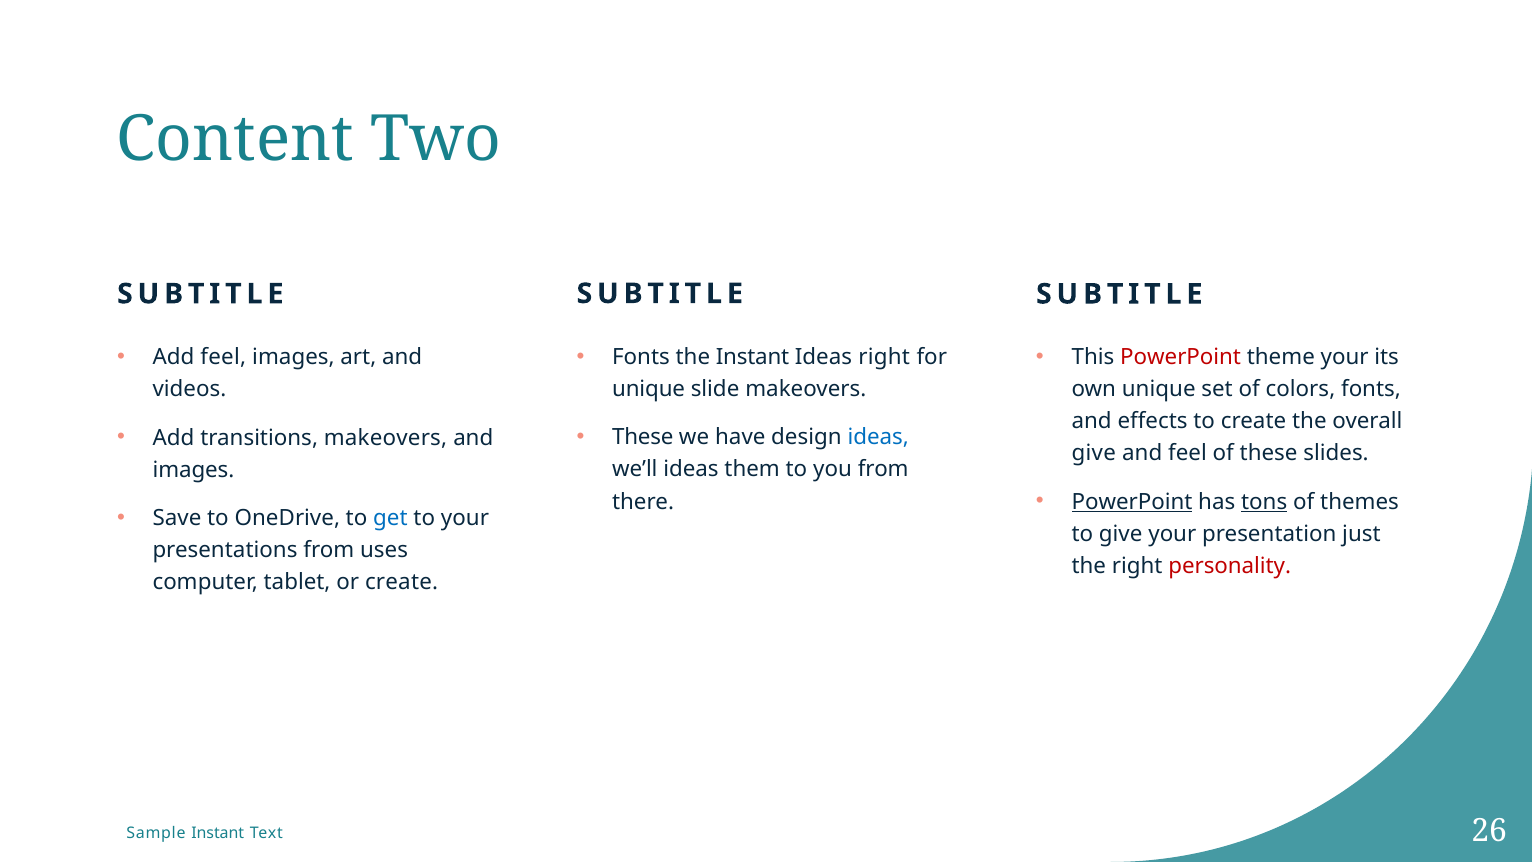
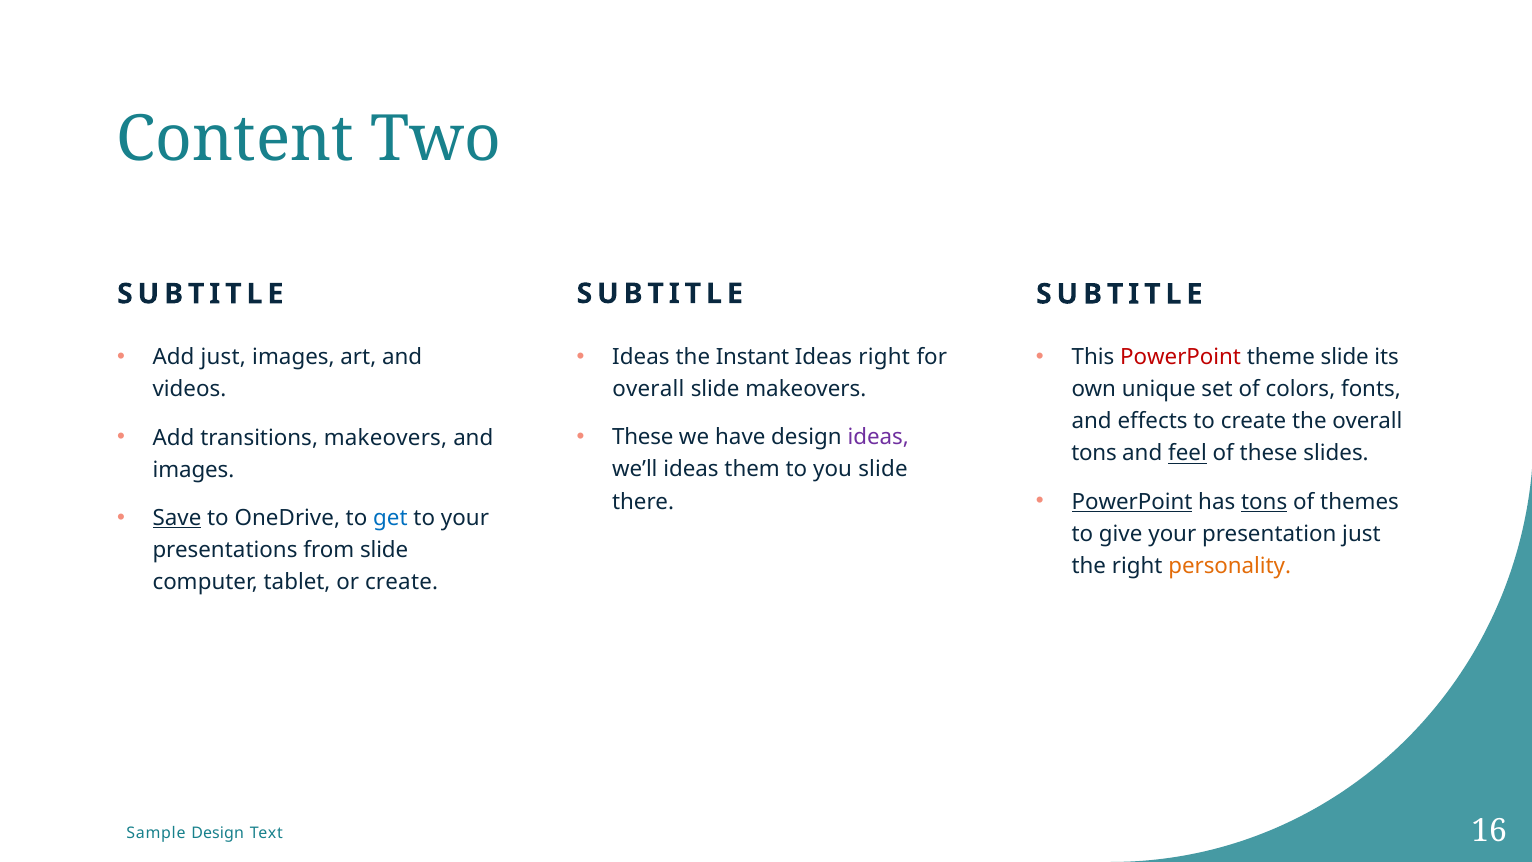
Fonts: Fonts -> Ideas (641, 357)
theme your: your -> slide (1345, 357)
Add feel: feel -> just (223, 357)
unique: unique -> overall (648, 389)
ideas colour: blue -> purple (878, 437)
give: give -> tons (1094, 453)
feel underline: none -> present (1187, 453)
you from: from -> slide (883, 469)
Save underline: none -> present (177, 518)
from uses: uses -> slide (384, 550)
personality colour: red -> orange (1230, 566)
Sample Instant: Instant -> Design (218, 833)
26: 26 -> 16 (1489, 831)
